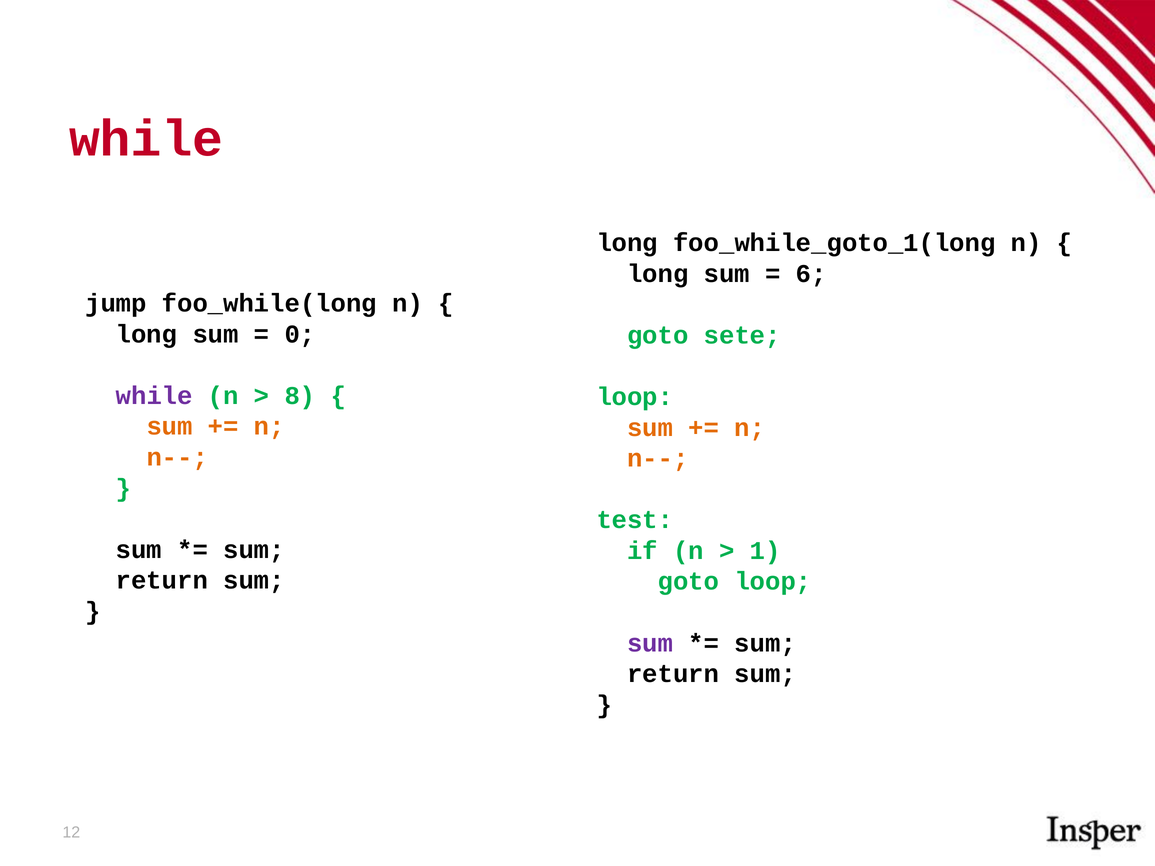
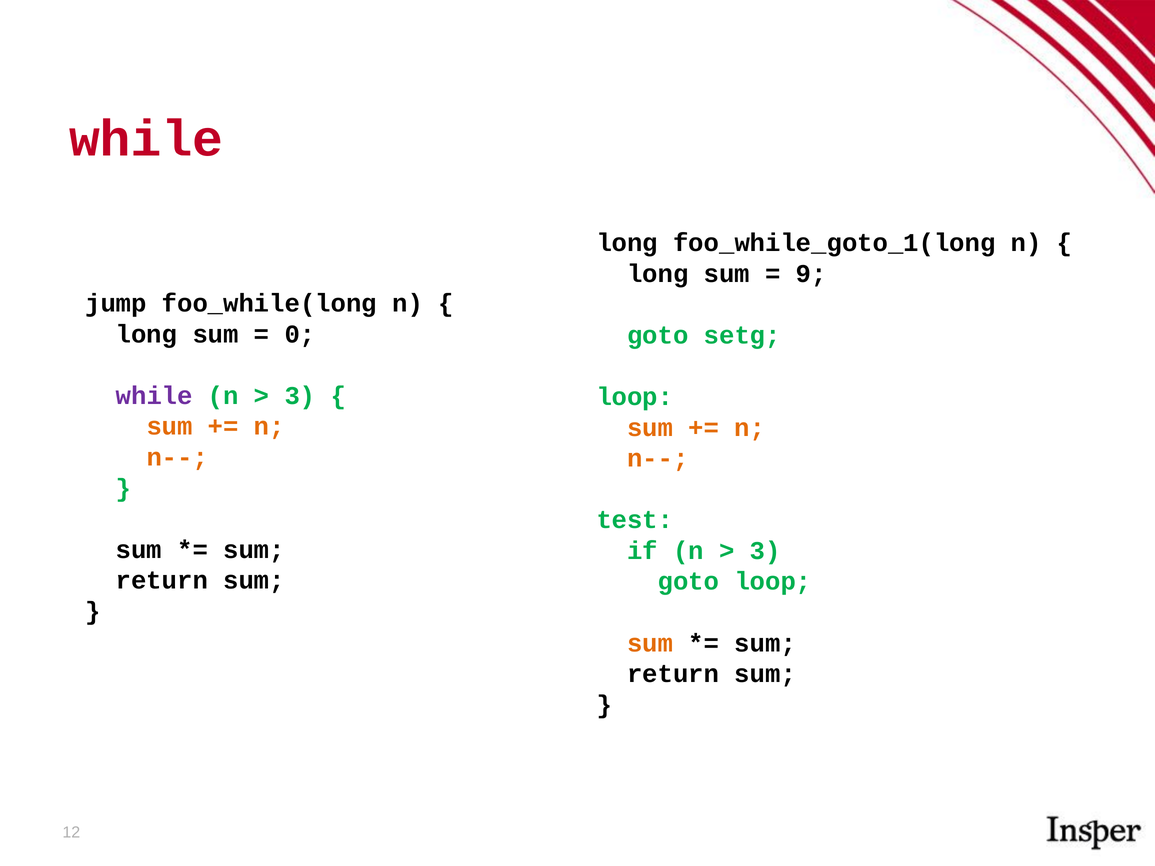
6: 6 -> 9 (811, 274)
sete: sete -> setg (742, 335)
8: 8 -> 3 (300, 396)
1: 1 -> 3 (765, 551)
sum colour: purple -> orange (650, 643)
